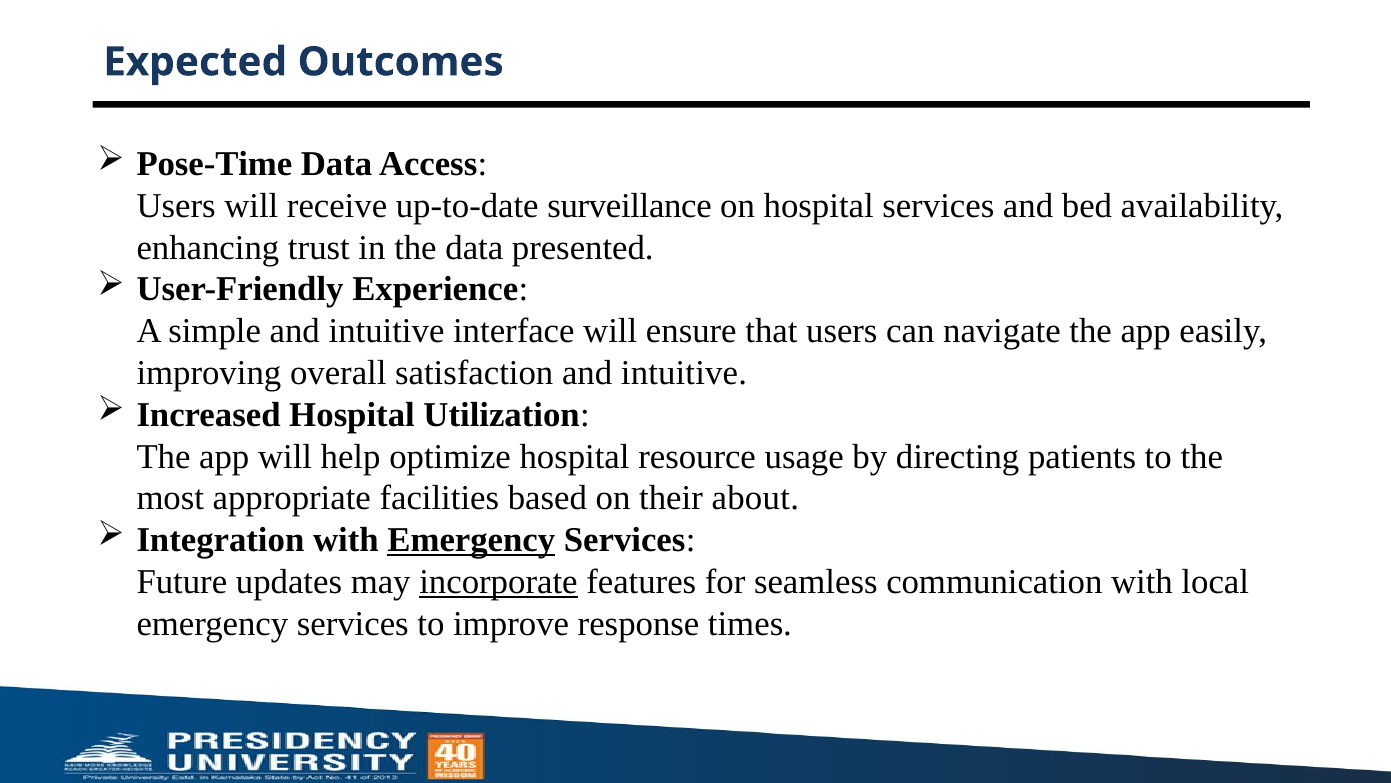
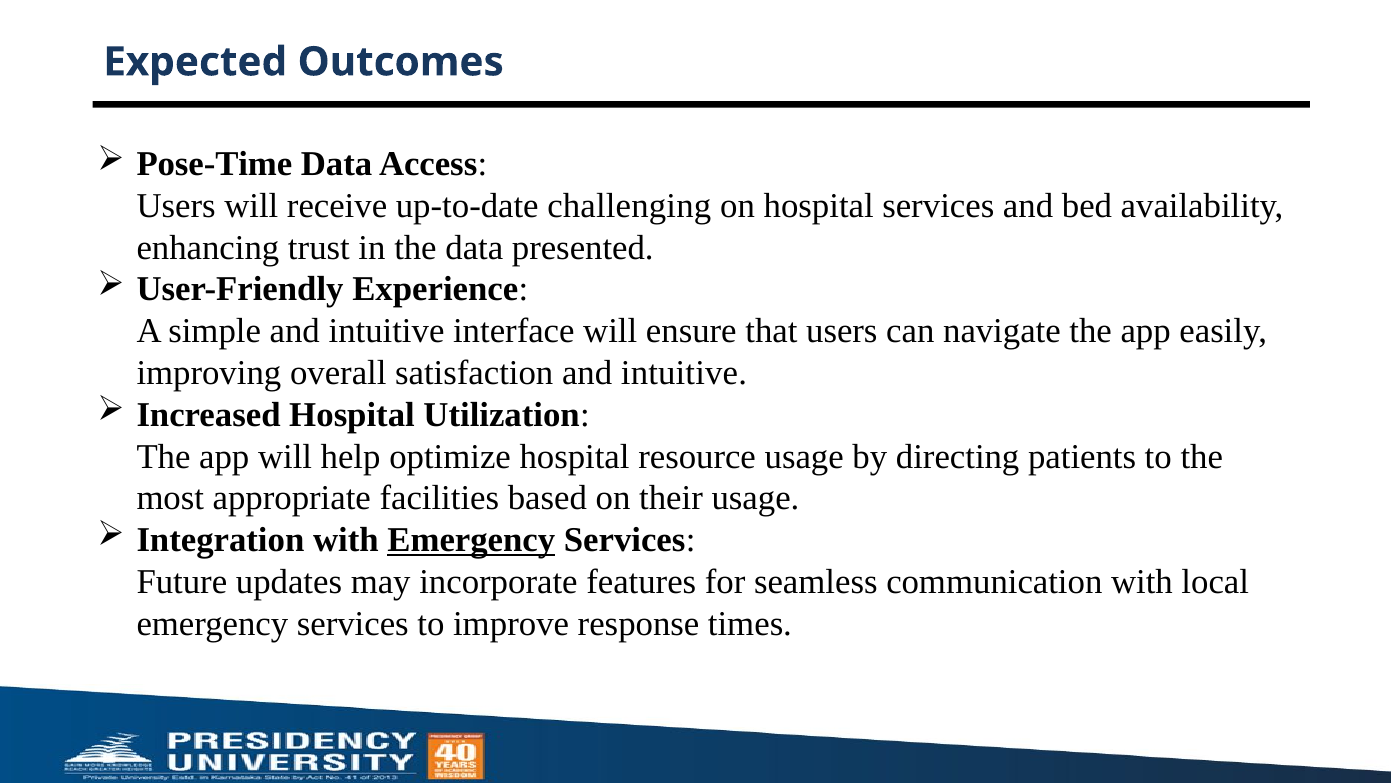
surveillance: surveillance -> challenging (629, 206)
their about: about -> usage (755, 498)
incorporate underline: present -> none (498, 581)
